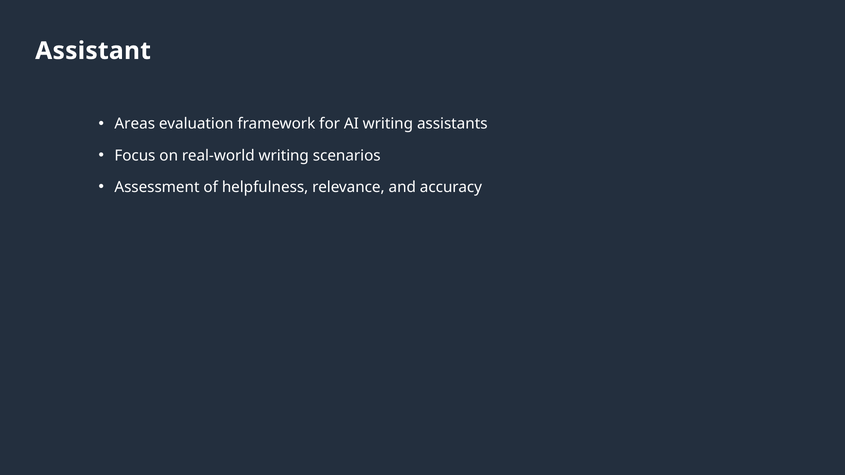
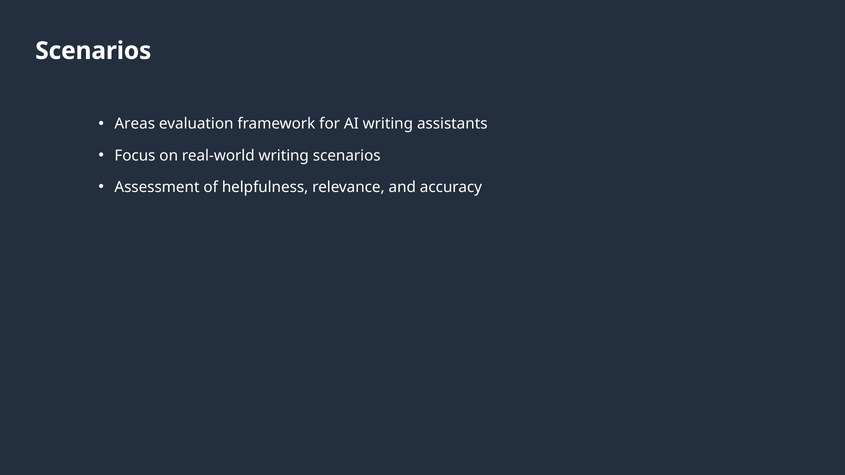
Assistant: Assistant -> Scenarios (93, 51)
